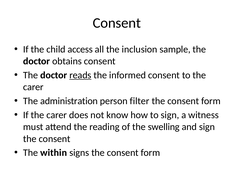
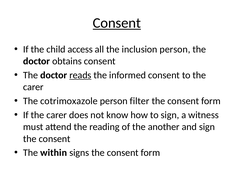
Consent underline: none -> present (117, 23)
inclusion sample: sample -> person (175, 49)
administration: administration -> cotrimoxazole (69, 101)
swelling: swelling -> another (164, 127)
